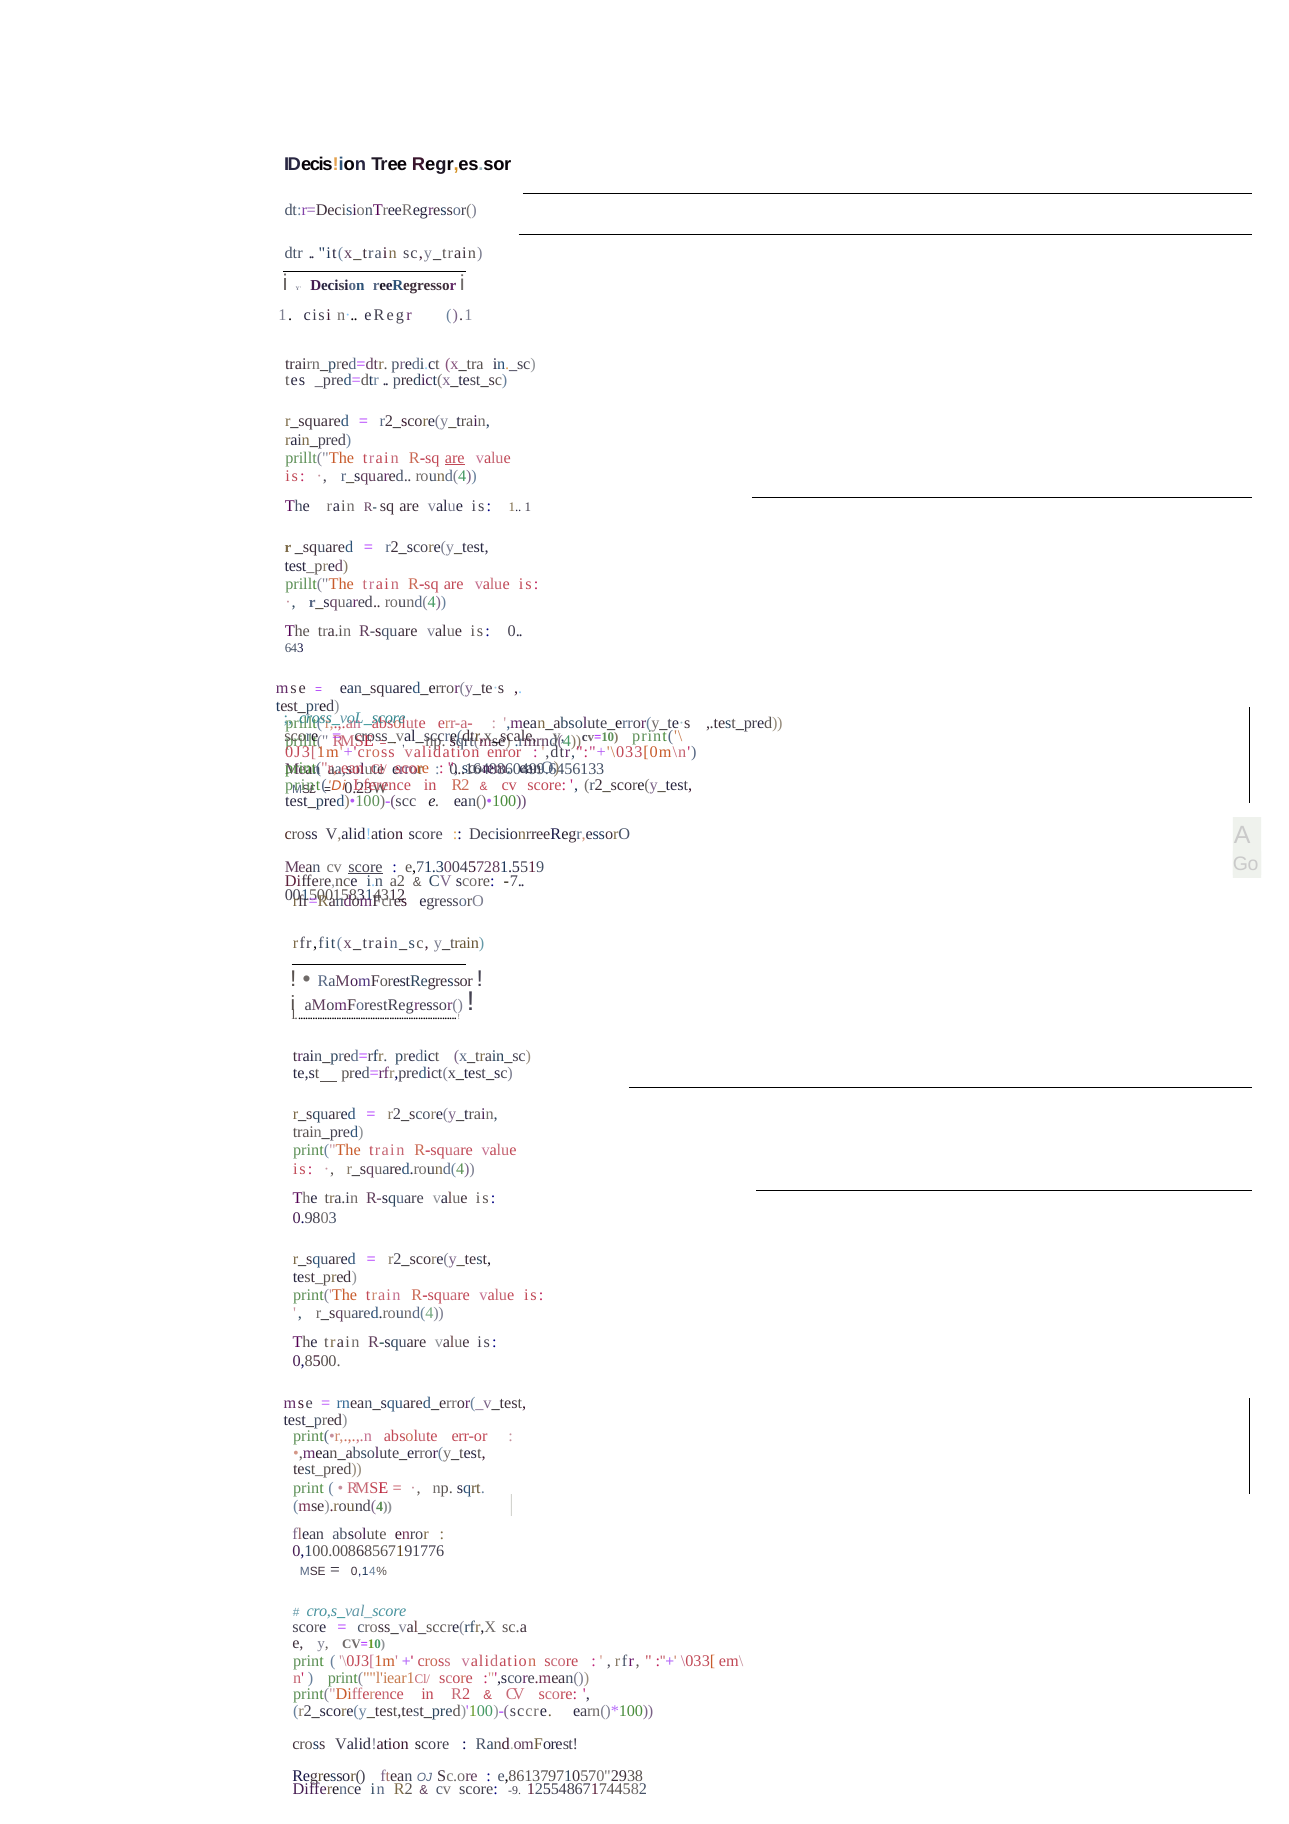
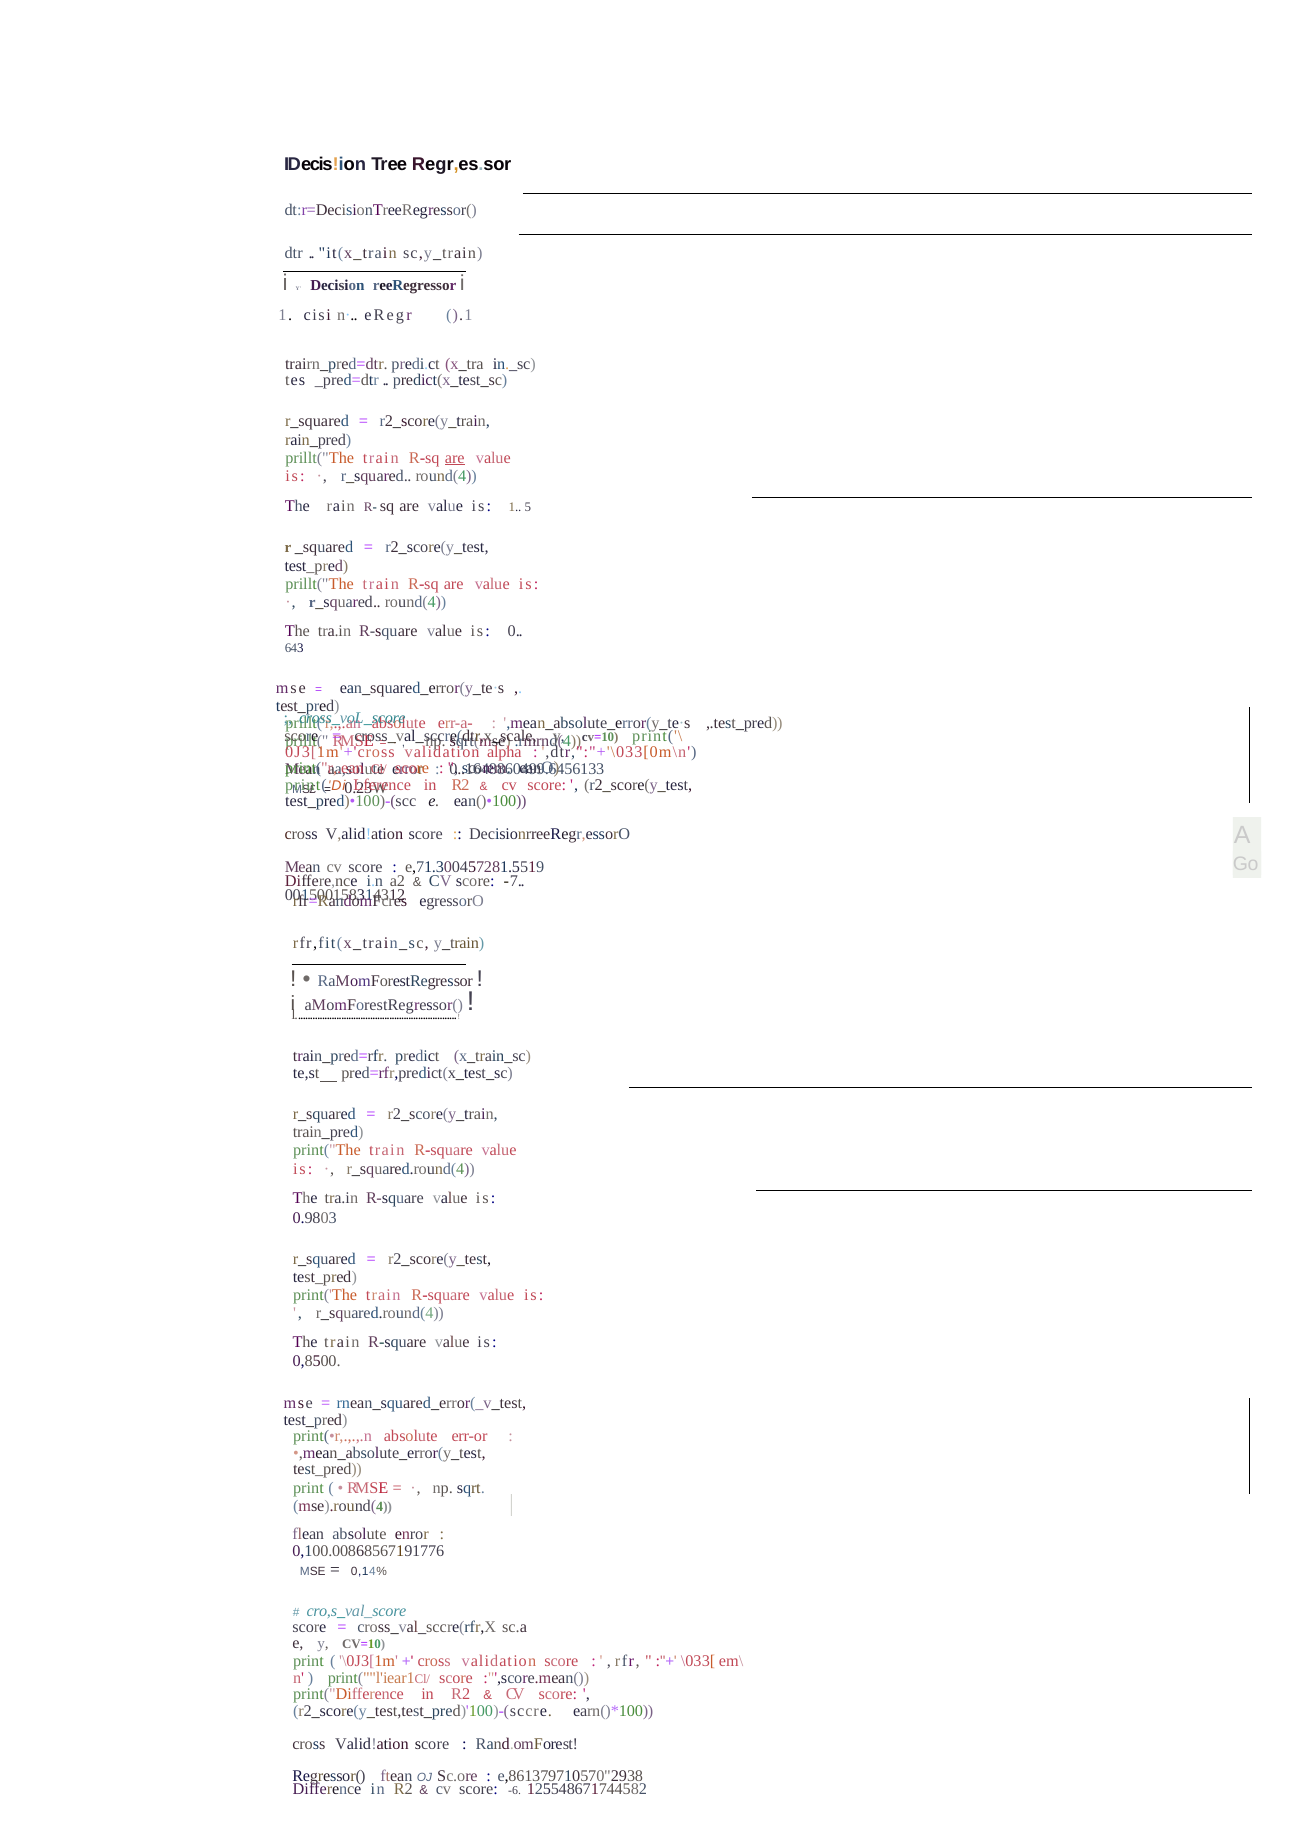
1 1: 1 -> 5 (528, 507)
validation enror: enror -> alpha (504, 752)
score underline: present -> none (366, 867)
-9: -9 -> -6 (515, 1791)
